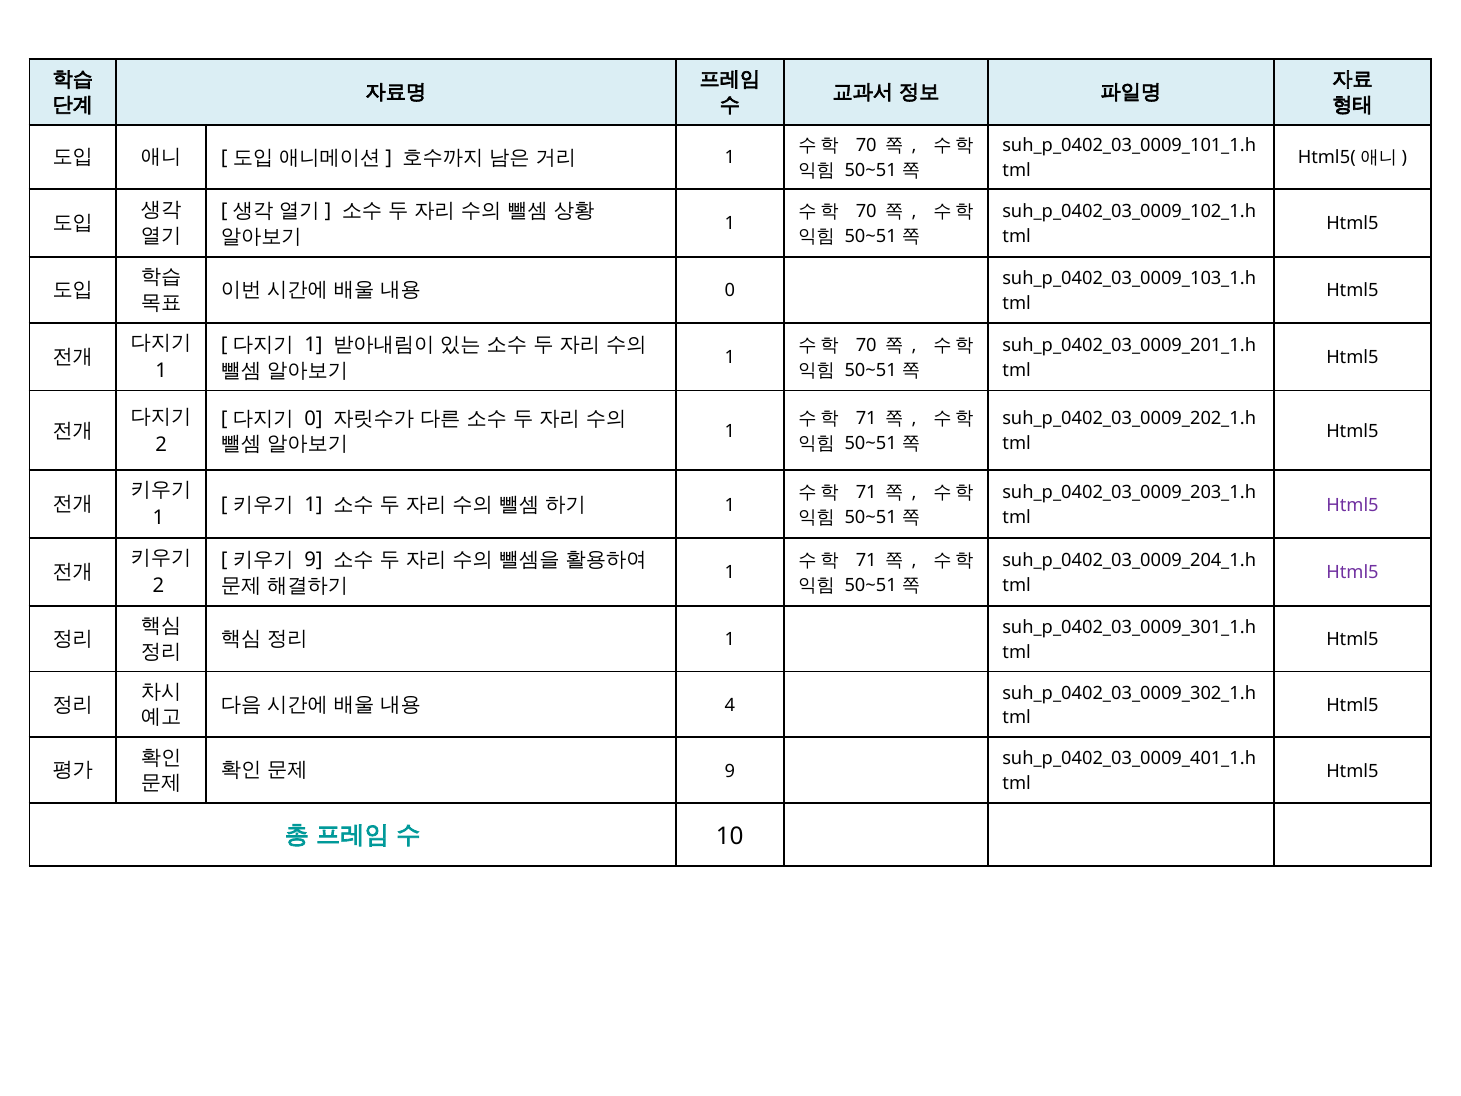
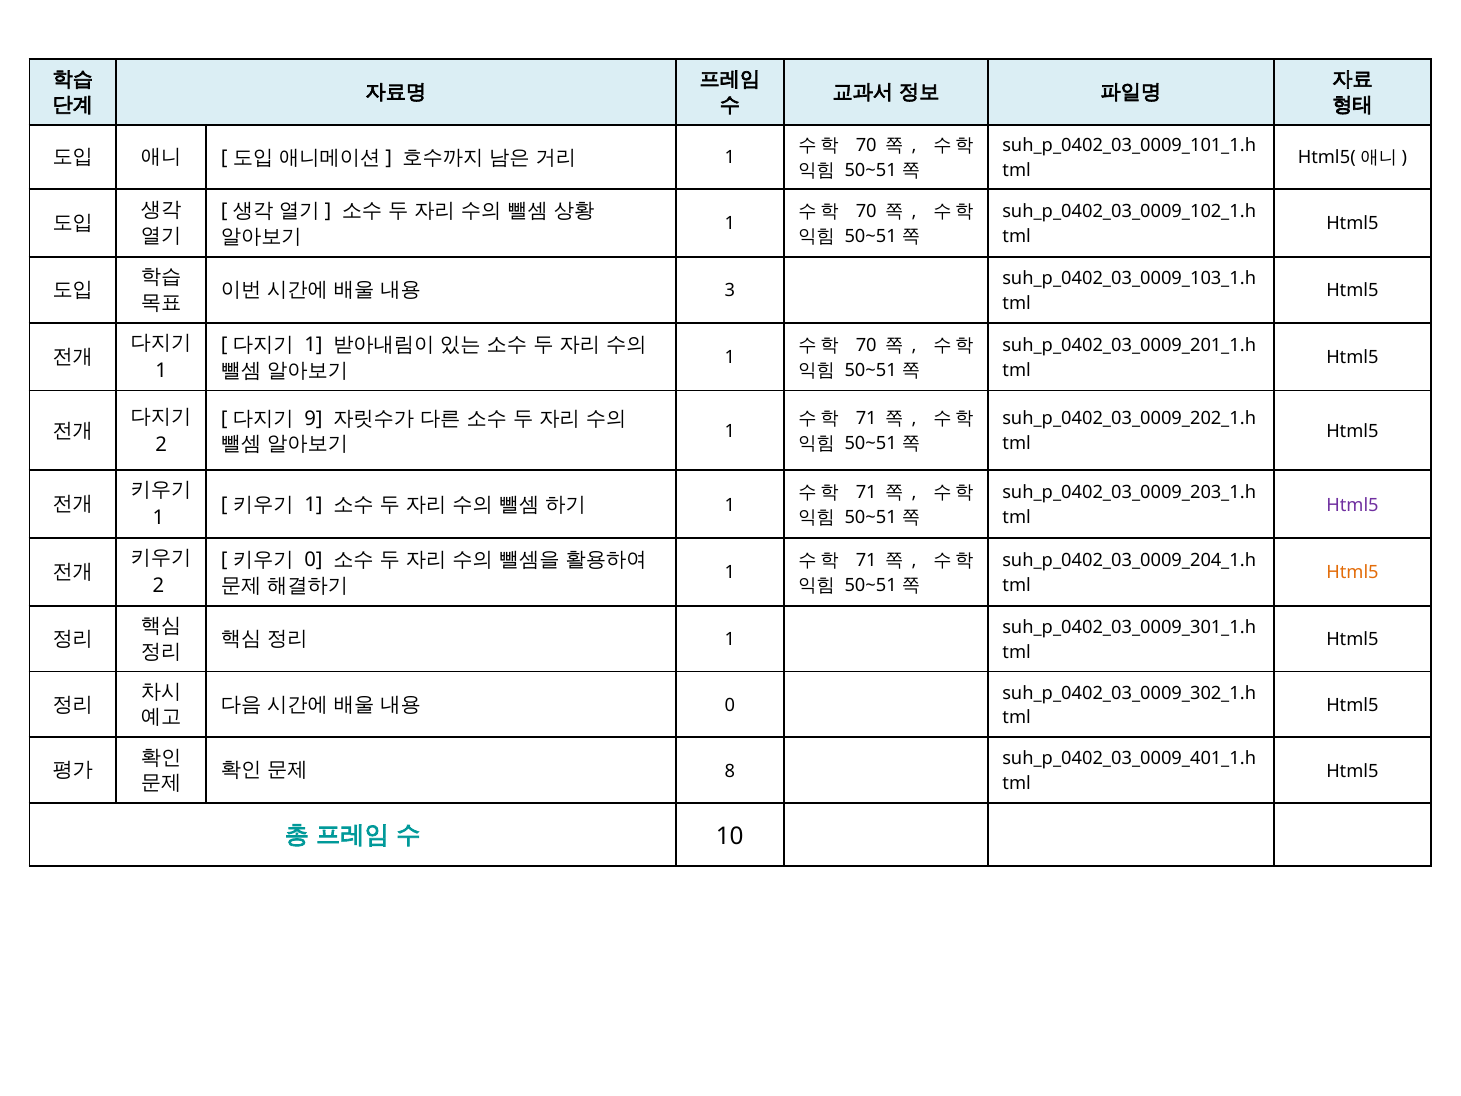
0: 0 -> 3 (730, 291)
0: 0 -> 9 (314, 419)
9: 9 -> 0 (314, 560)
Html5 colour: purple -> orange (1352, 573)
4: 4 -> 0 (730, 705)
9: 9 -> 8 (730, 771)
